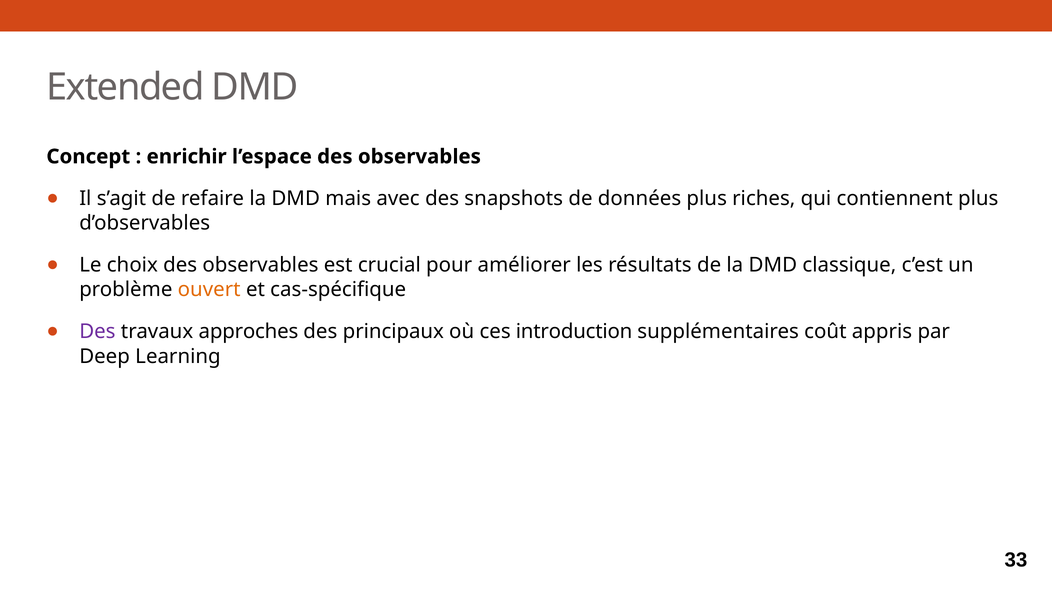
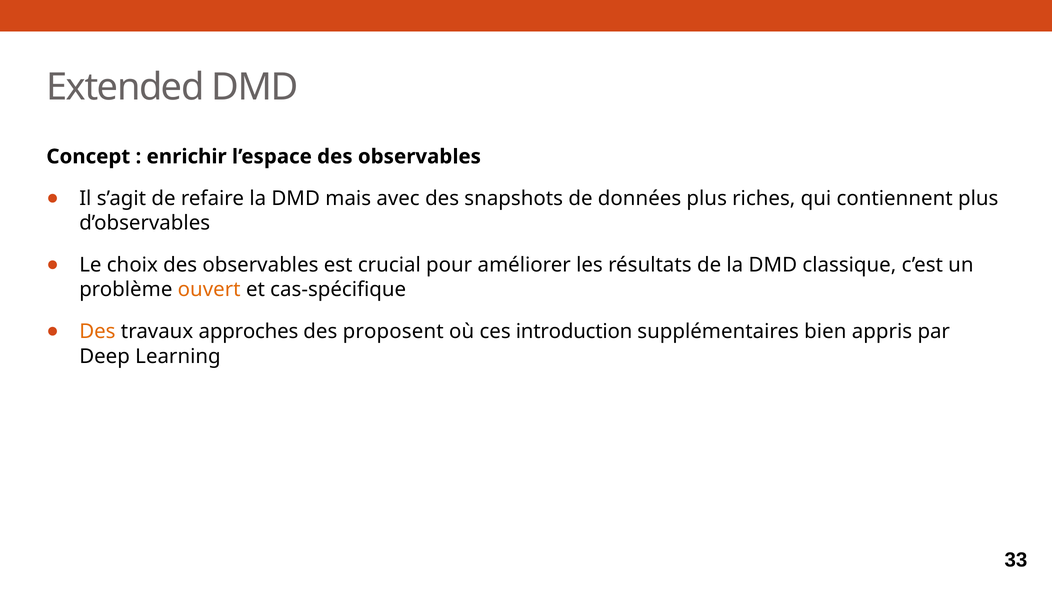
Des colour: purple -> orange (97, 332)
principaux: principaux -> proposent (393, 332)
coût: coût -> bien (825, 332)
